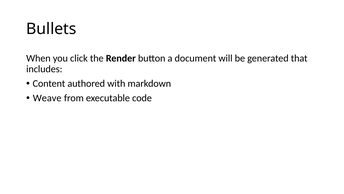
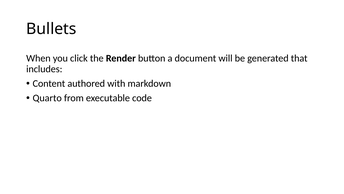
Weave: Weave -> Quarto (47, 98)
